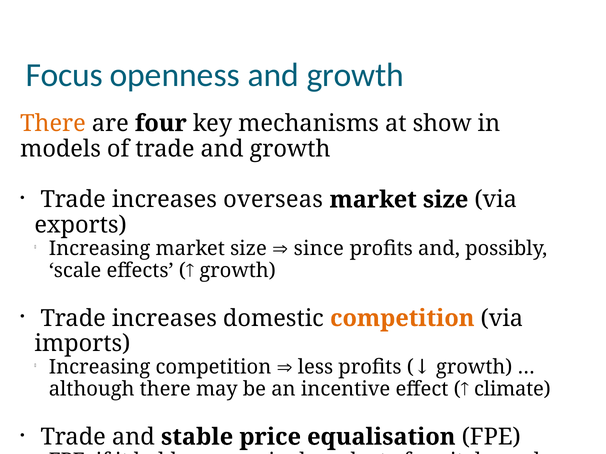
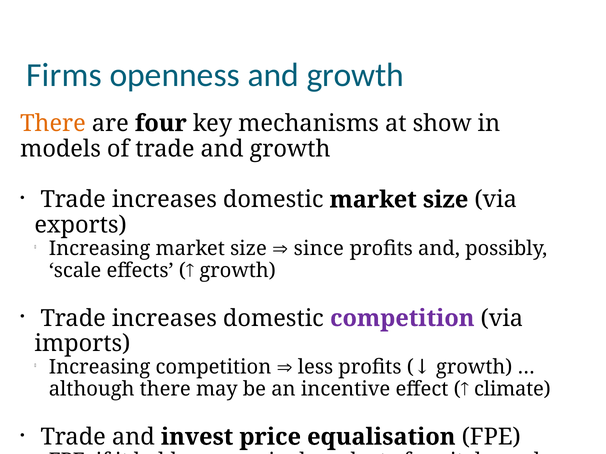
Focus: Focus -> Firms (64, 75)
overseas: overseas -> domestic (273, 200)
competition colour: orange -> purple (402, 319)
stable: stable -> invest (197, 437)
